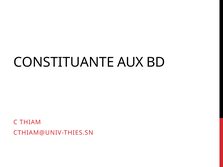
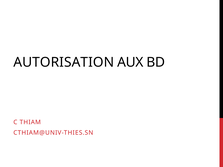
CONSTITUANTE: CONSTITUANTE -> AUTORISATION (64, 62)
